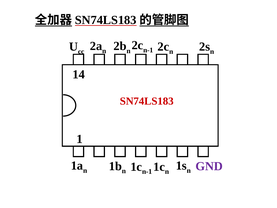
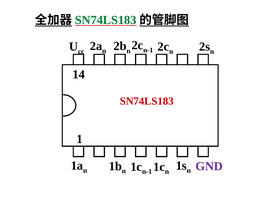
SN74LS183 colour: black -> green (106, 20)
